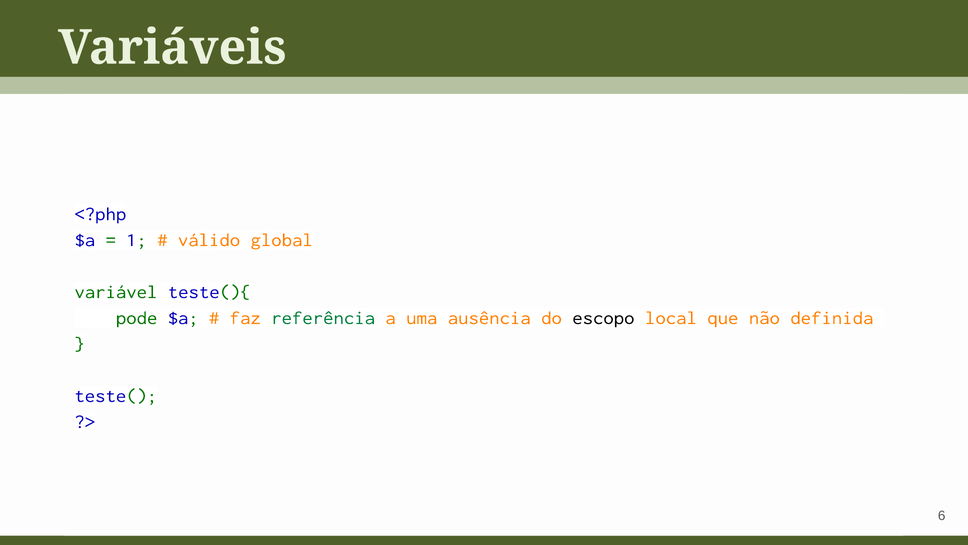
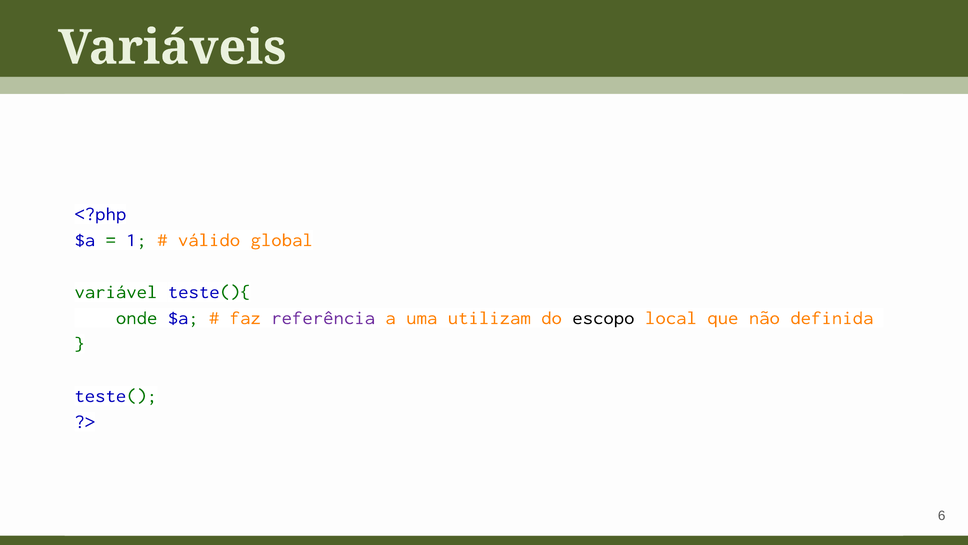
pode: pode -> onde (137, 318)
referência colour: green -> purple (323, 318)
ausência: ausência -> utilizam (489, 318)
